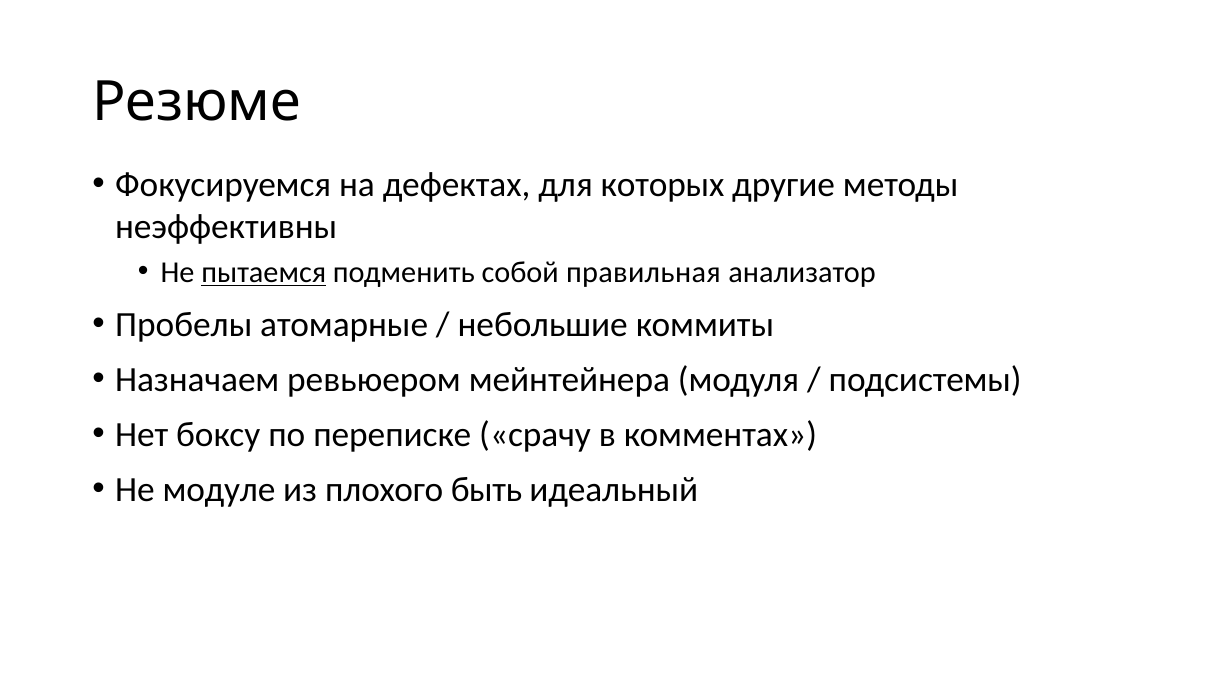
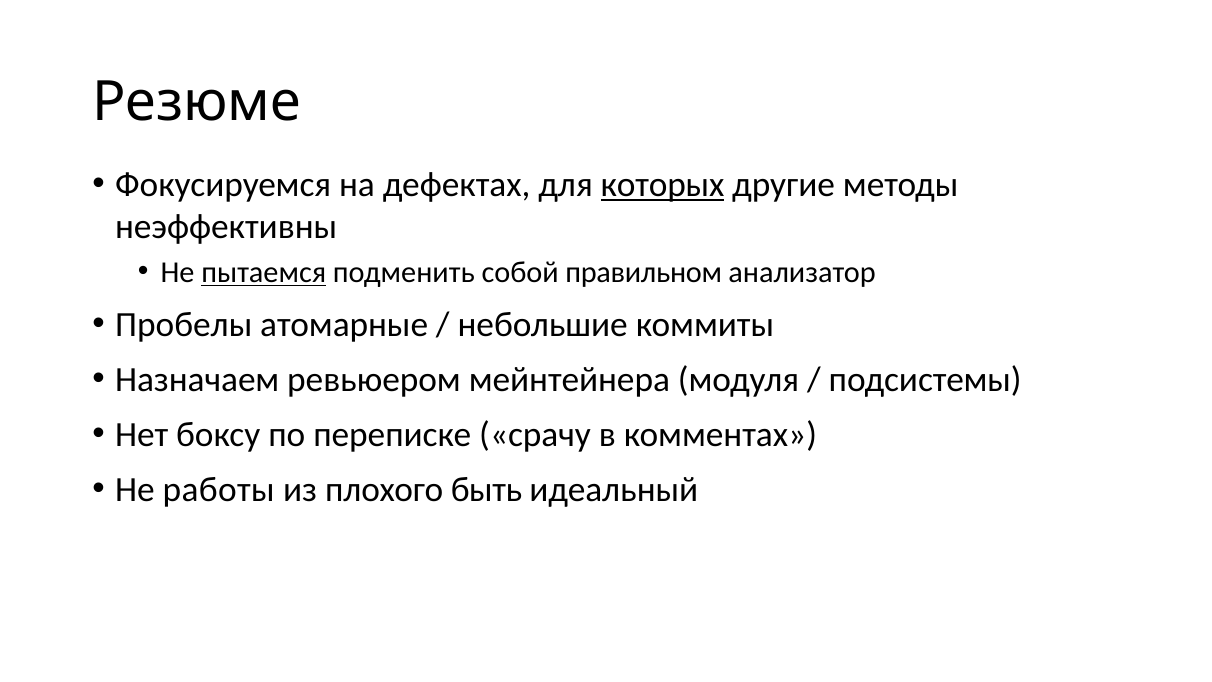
которых underline: none -> present (663, 185)
правильная: правильная -> правильном (644, 272)
модуле: модуле -> работы (219, 490)
